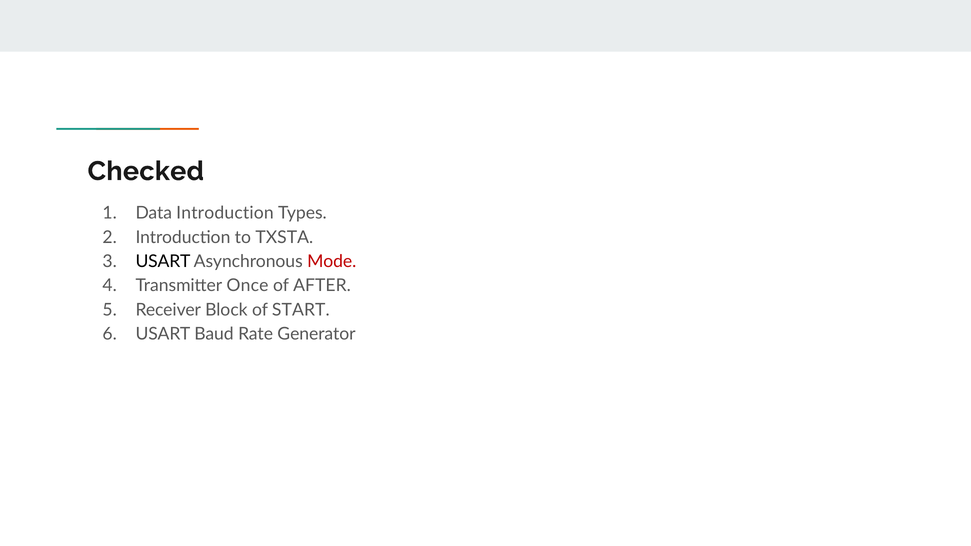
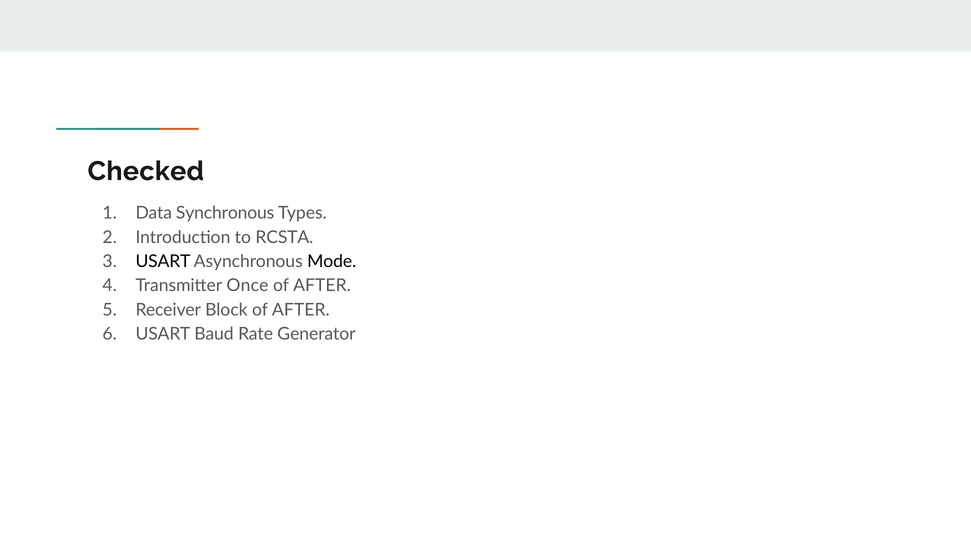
Data Introduction: Introduction -> Synchronous (225, 213)
TXSTA: TXSTA -> RCSTA (284, 237)
Mode colour: red -> black (332, 262)
Block of START: START -> AFTER (301, 310)
